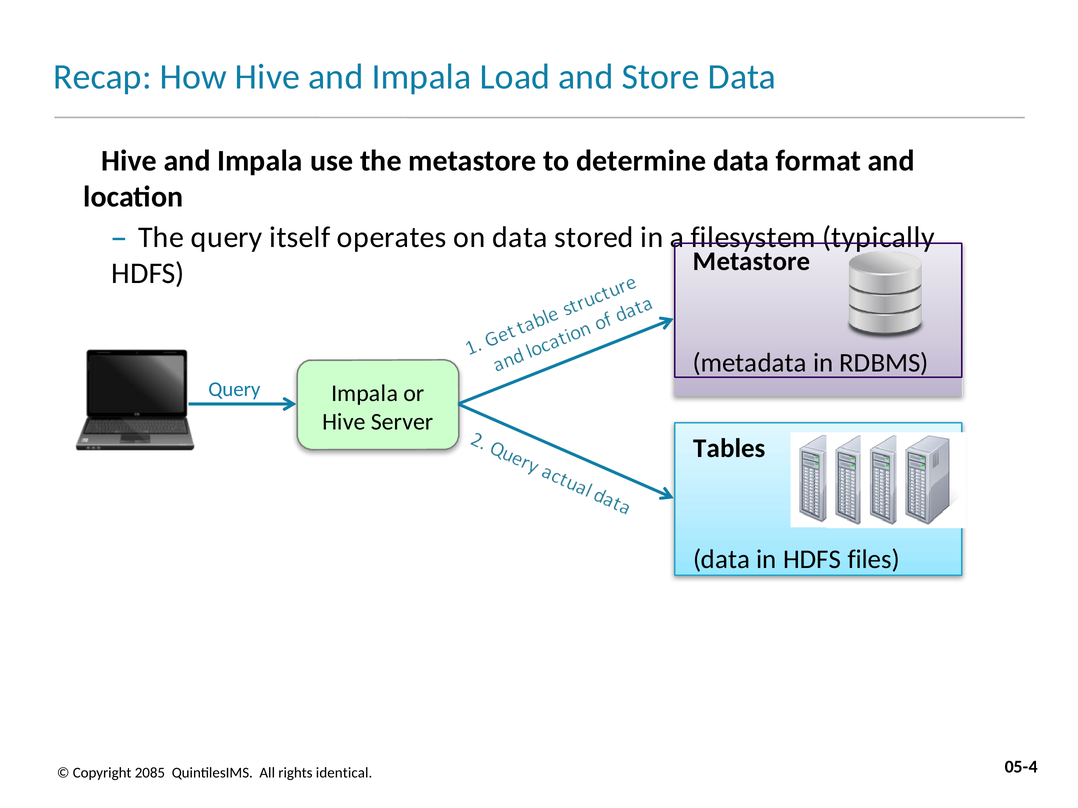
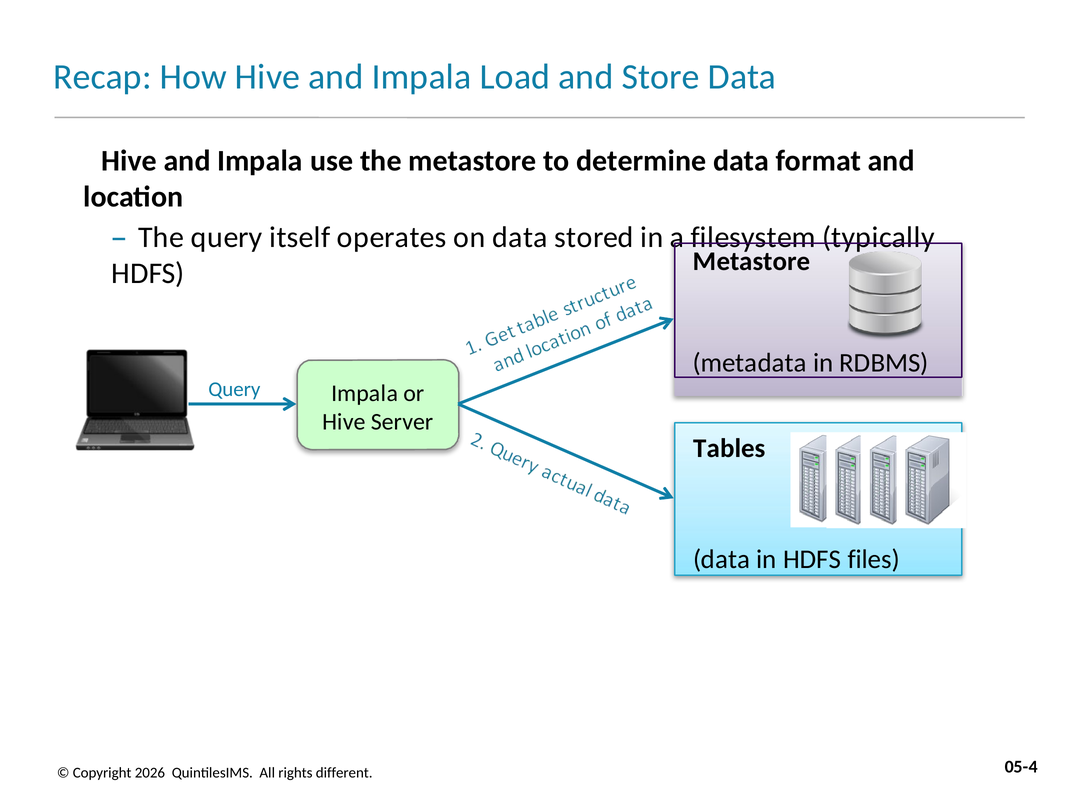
2085: 2085 -> 2026 (150, 773)
identical: identical -> different (344, 773)
